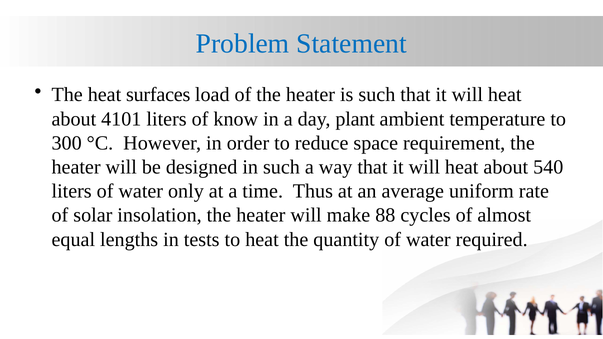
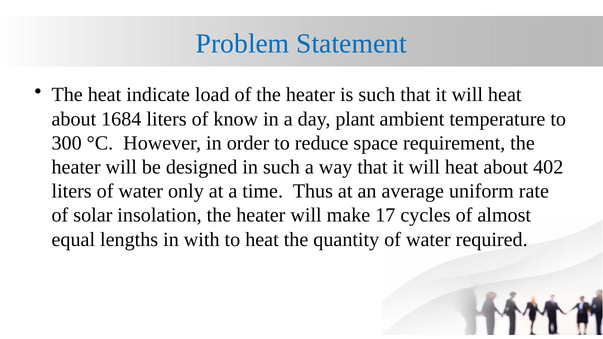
surfaces: surfaces -> indicate (158, 95)
4101: 4101 -> 1684 (121, 119)
540: 540 -> 402 (548, 167)
88: 88 -> 17 (385, 215)
tests: tests -> with (202, 240)
